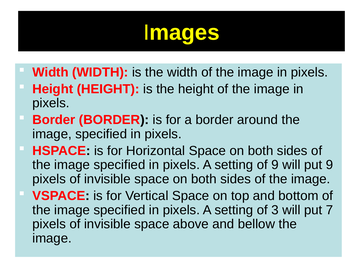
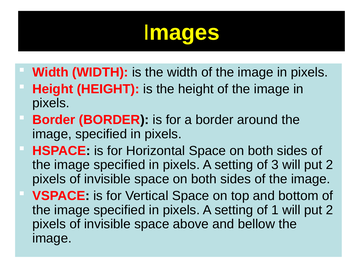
of 9: 9 -> 3 (275, 165)
9: 9 -> 2 (330, 165)
3: 3 -> 1 (275, 210)
7: 7 -> 2 (330, 210)
